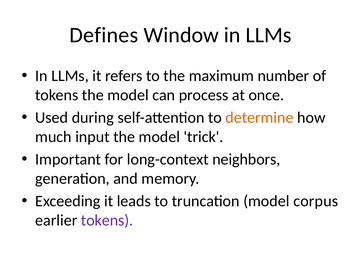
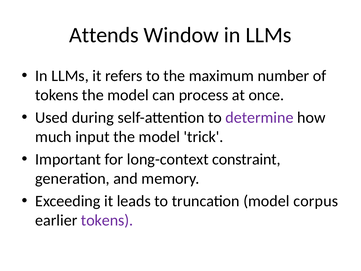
Defines: Defines -> Attends (104, 35)
determine colour: orange -> purple (259, 117)
neighbors: neighbors -> constraint (246, 159)
